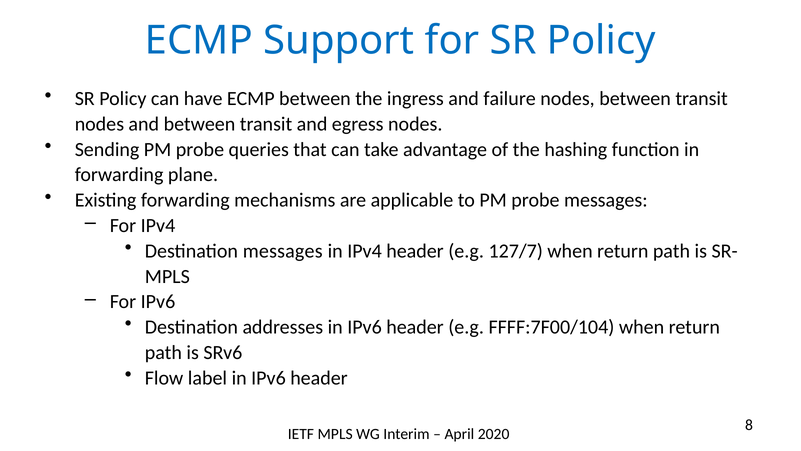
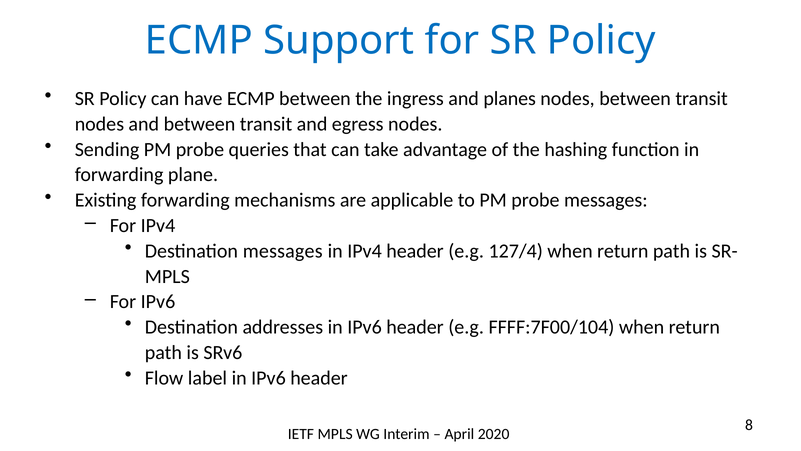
failure: failure -> planes (510, 99)
127/7: 127/7 -> 127/4 (516, 251)
